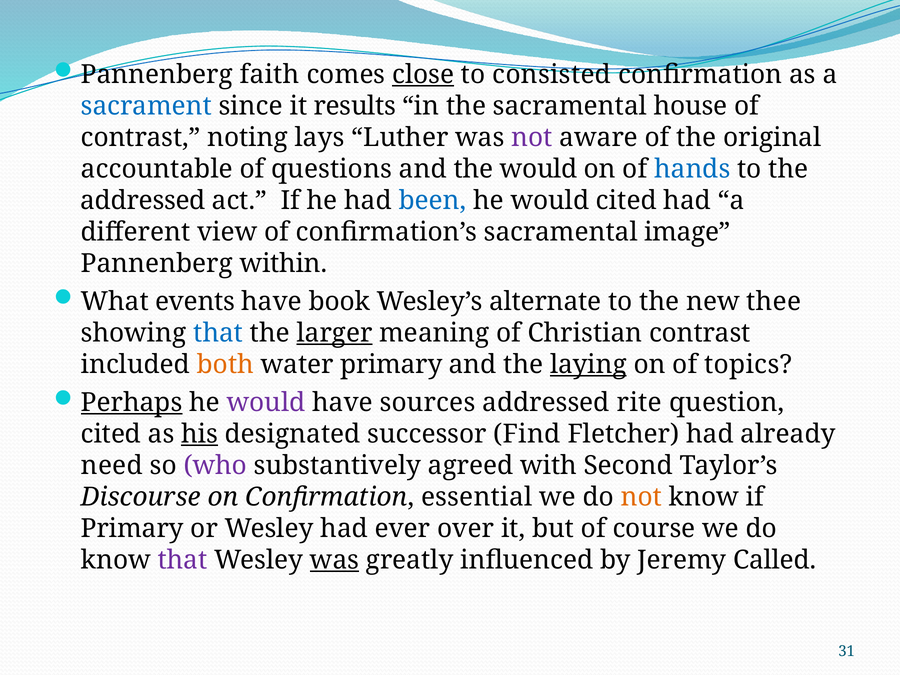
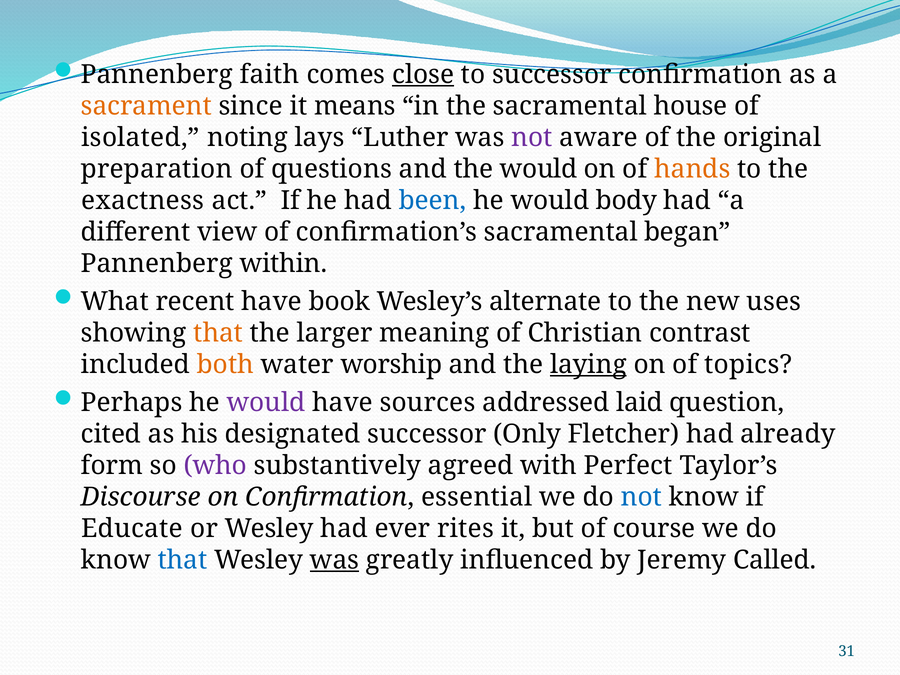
to consisted: consisted -> successor (552, 75)
sacrament colour: blue -> orange (146, 106)
results: results -> means (355, 106)
contrast: contrast -> isolated (141, 138)
accountable: accountable -> preparation (157, 169)
hands colour: blue -> orange (692, 169)
addressed: addressed -> exactness (143, 201)
would cited: cited -> body (626, 201)
image: image -> began (687, 232)
events: events -> recent (195, 302)
thee: thee -> uses (774, 302)
that colour: blue -> orange (218, 333)
larger underline: present -> none (335, 333)
water primary: primary -> worship (391, 365)
Perhaps underline: present -> none (132, 403)
rite: rite -> laid (640, 403)
his underline: present -> none (200, 434)
Find: Find -> Only (527, 434)
need: need -> form (112, 466)
Second: Second -> Perfect (628, 466)
not colour: orange -> blue (641, 497)
Primary: Primary -> Educate (132, 529)
over: over -> rites (466, 529)
that colour: purple -> blue (183, 560)
